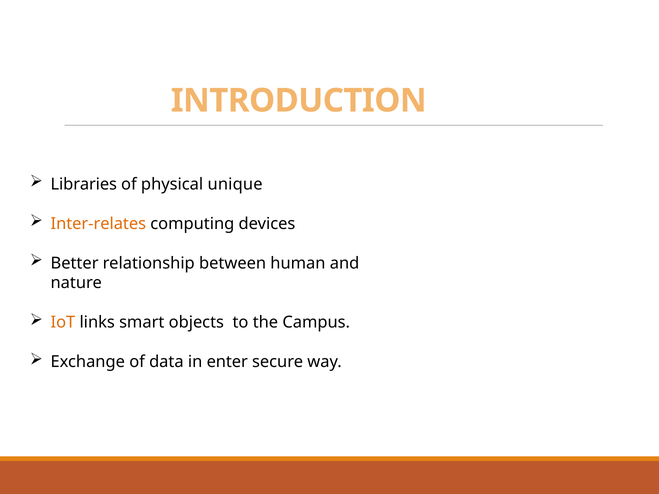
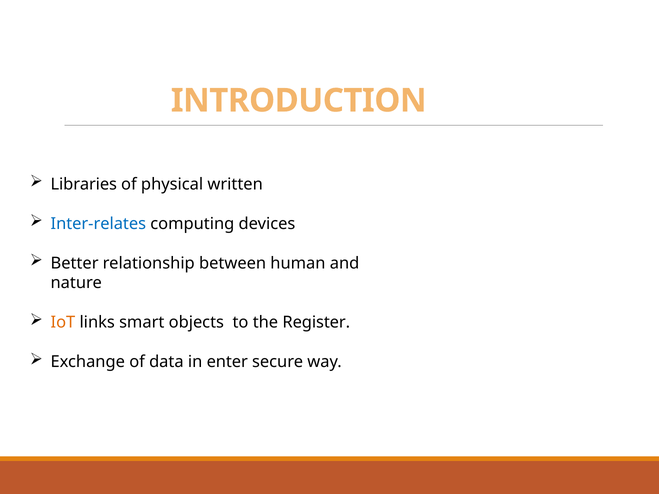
unique: unique -> written (235, 184)
Inter-relates colour: orange -> blue (98, 224)
Campus: Campus -> Register (316, 323)
